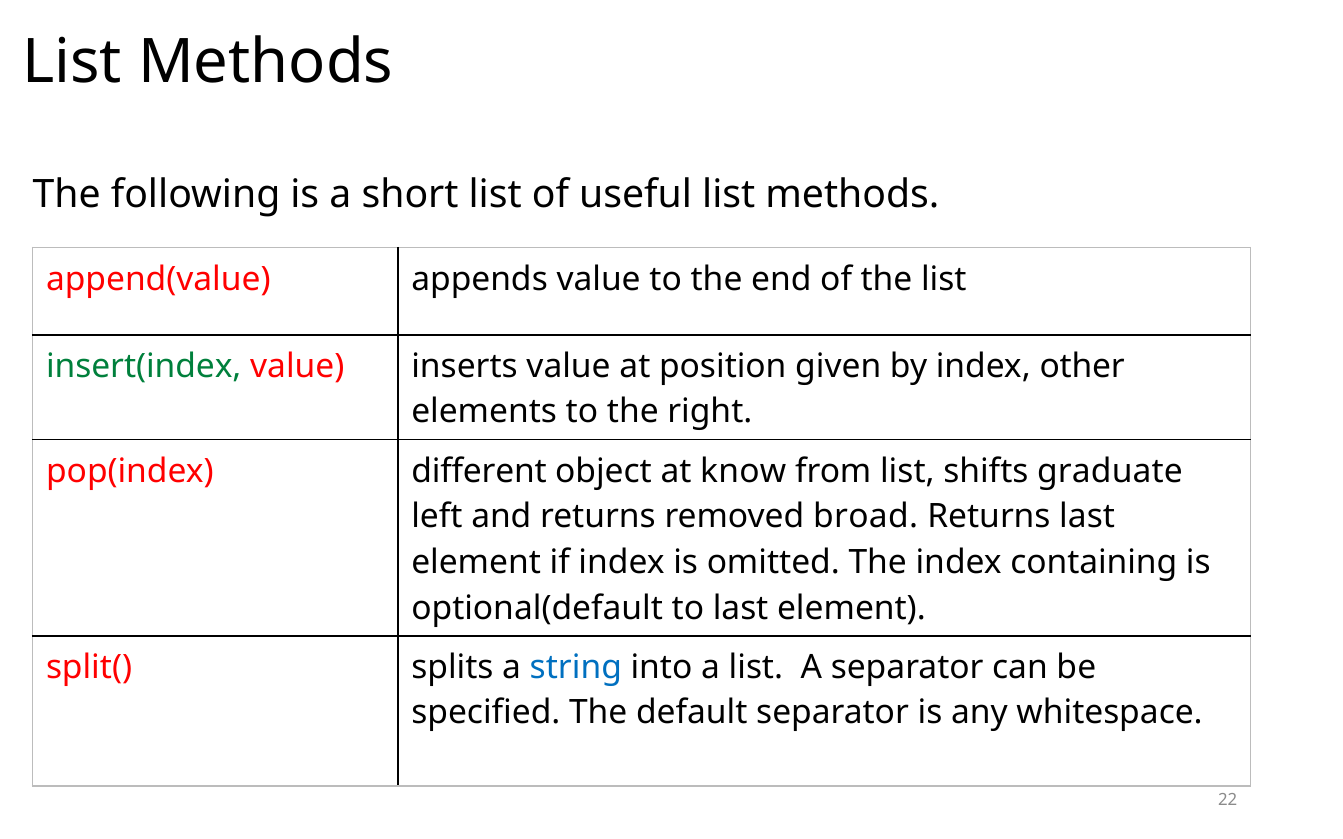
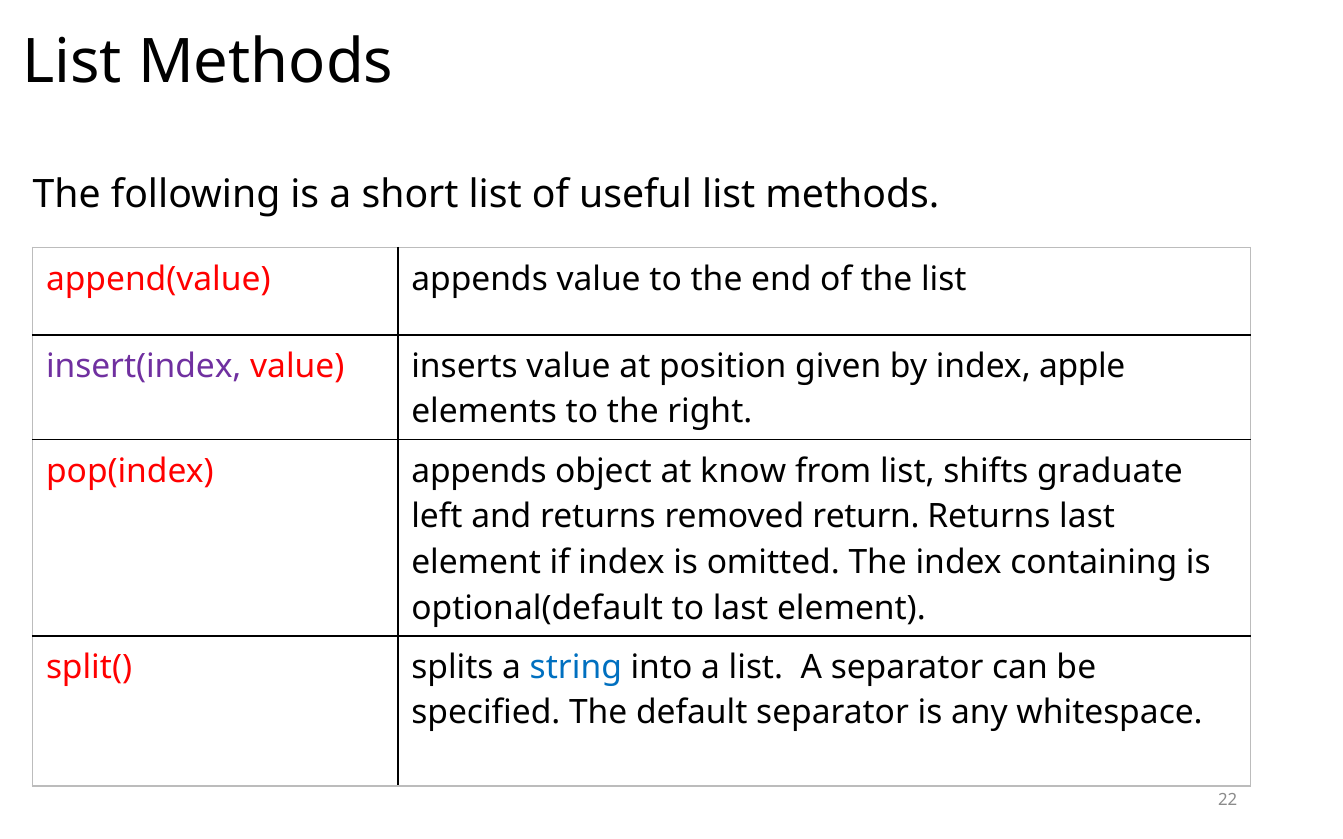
insert(index colour: green -> purple (144, 366)
other: other -> apple (1082, 366)
pop(index different: different -> appends (479, 471)
broad: broad -> return (866, 517)
